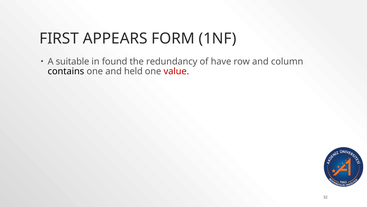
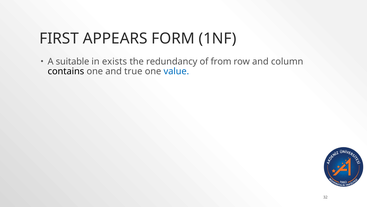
found: found -> exists (115, 61)
have: have -> from (221, 61)
held: held -> true (133, 71)
value colour: red -> blue (176, 71)
